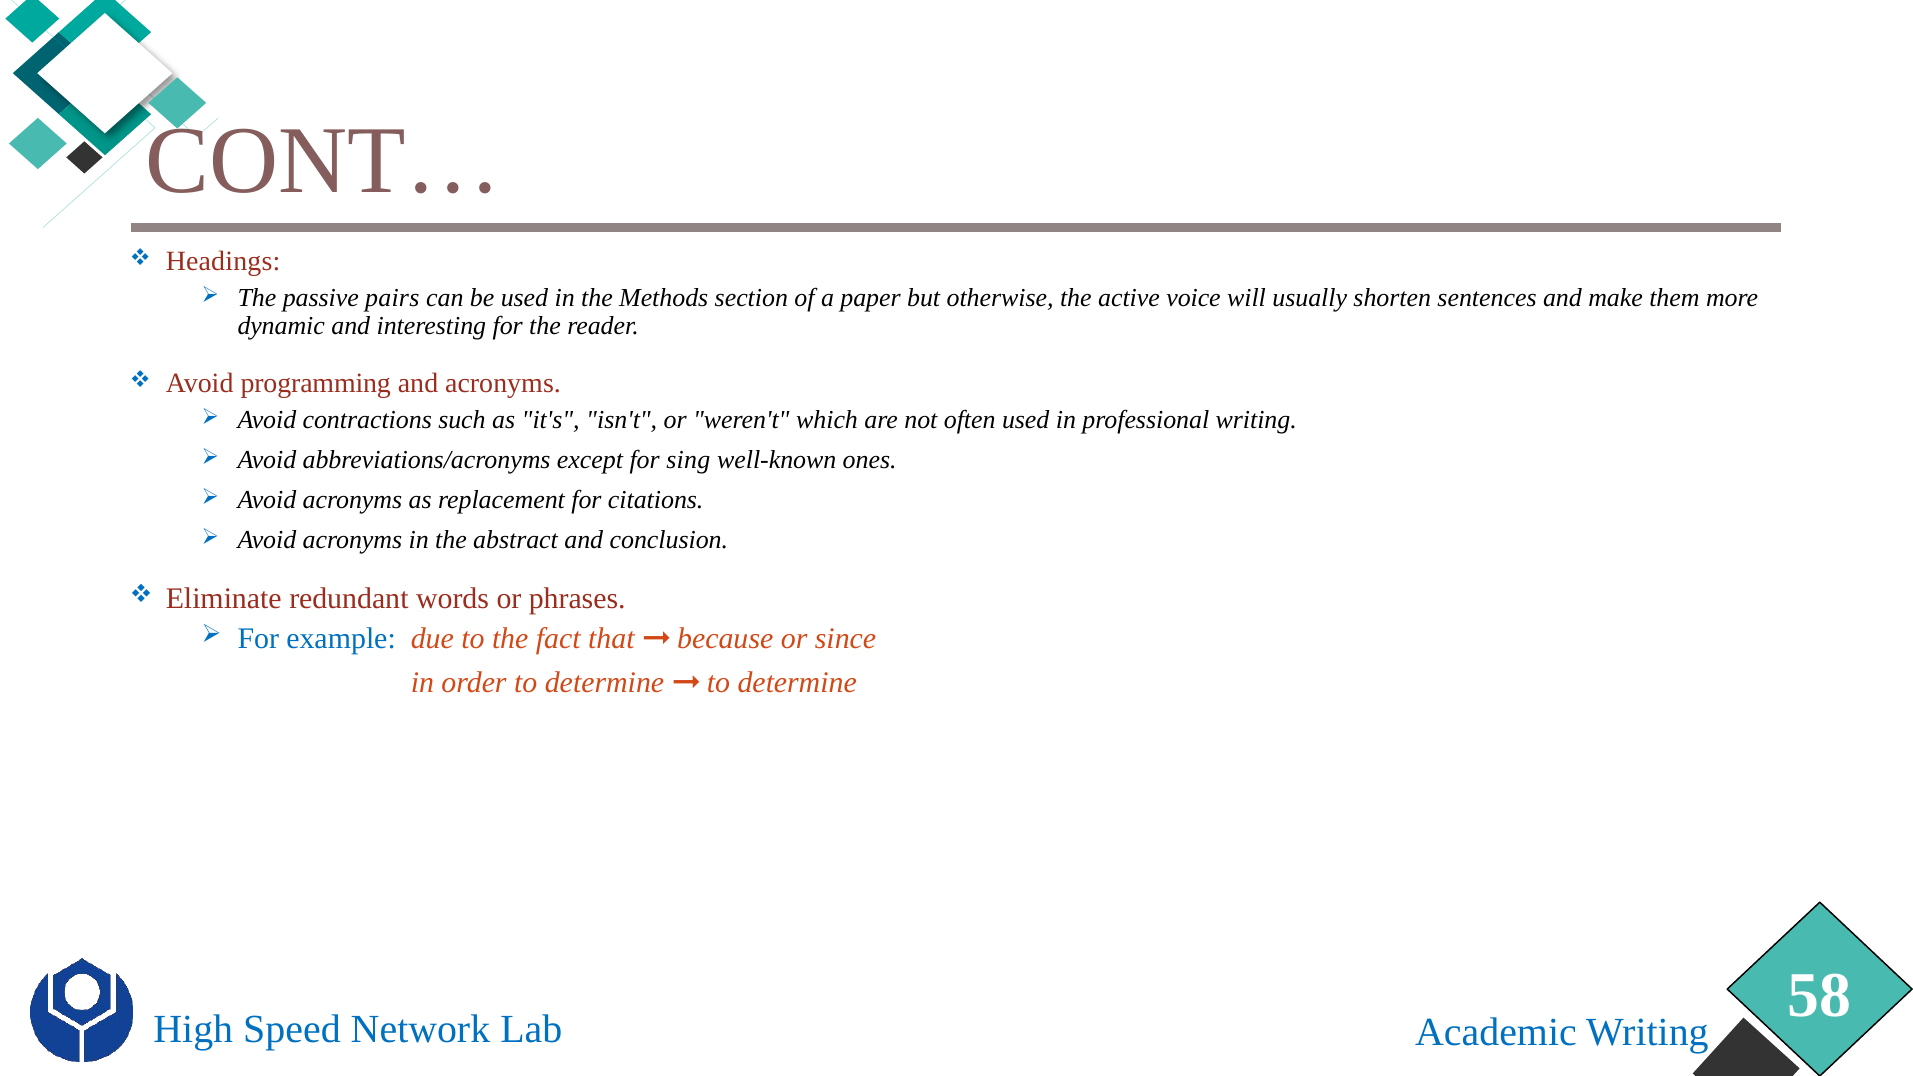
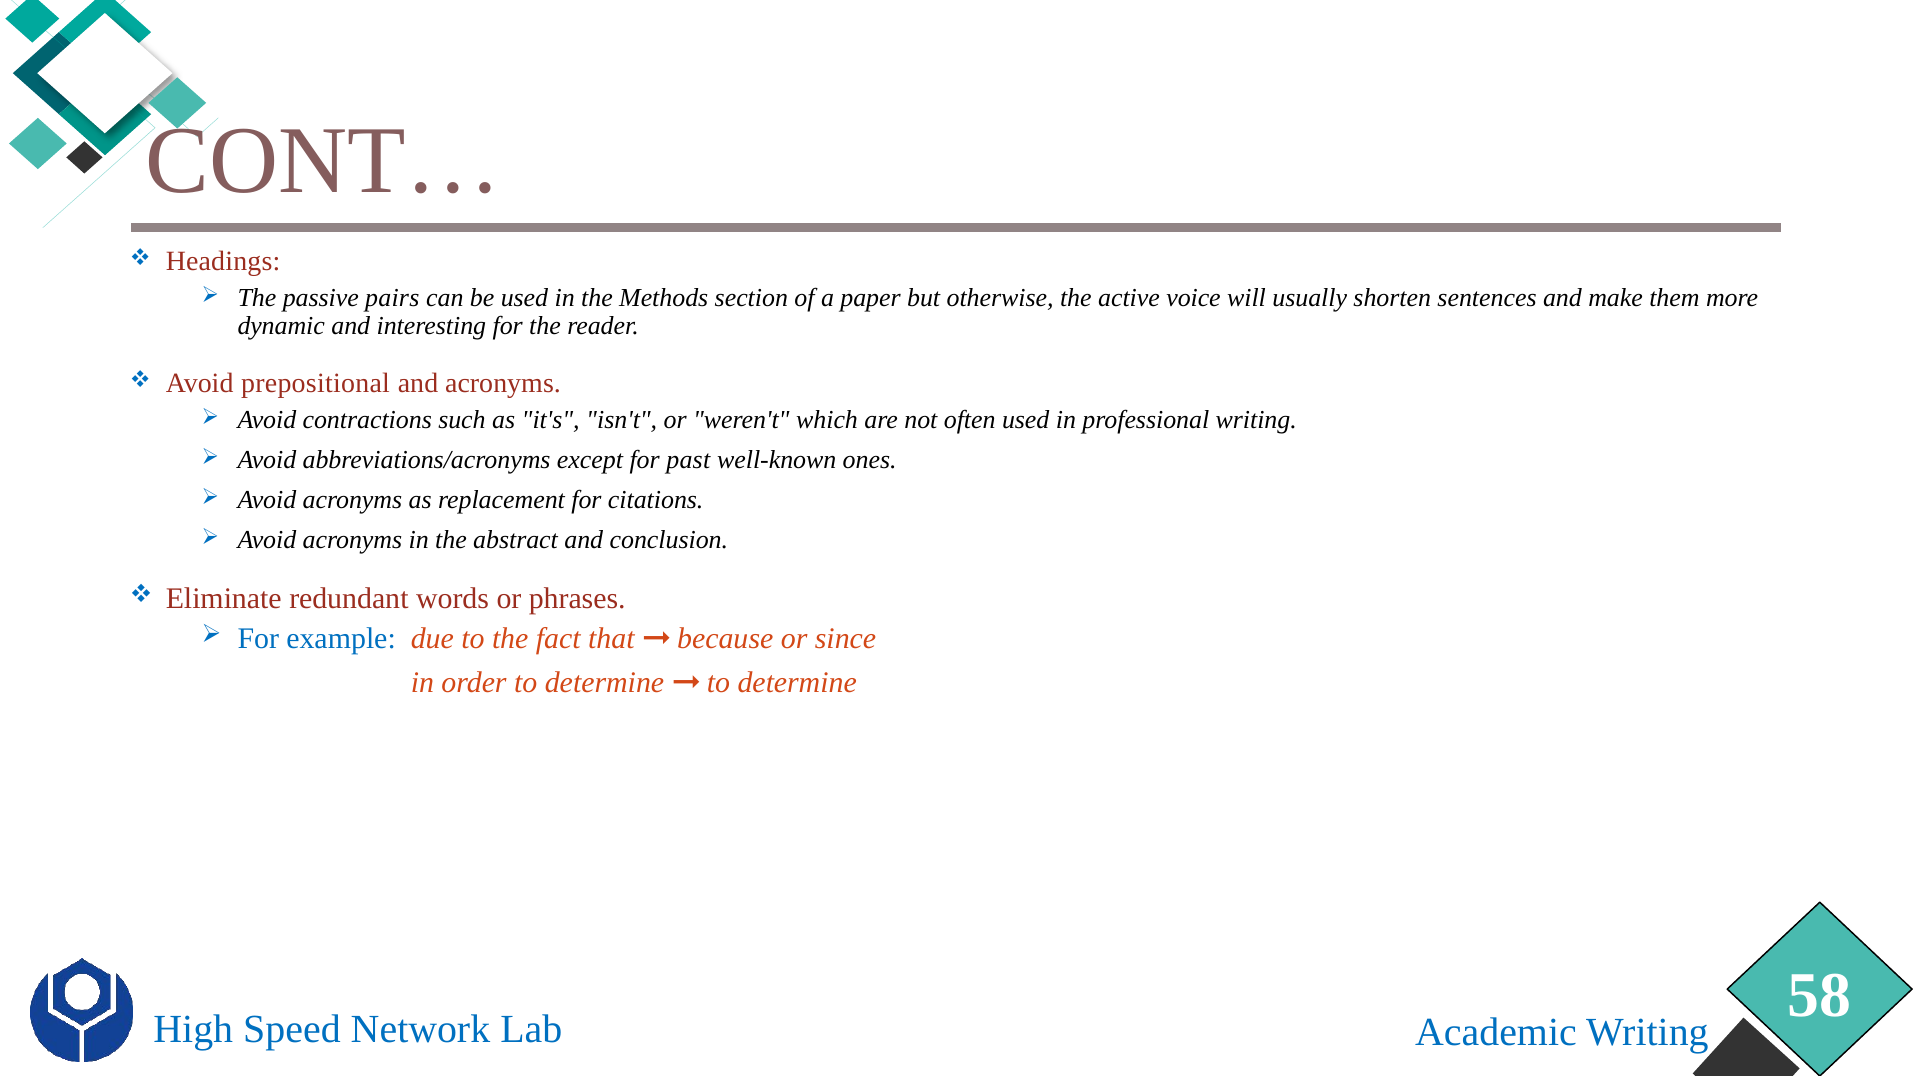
programming: programming -> prepositional (316, 383)
sing: sing -> past (688, 460)
